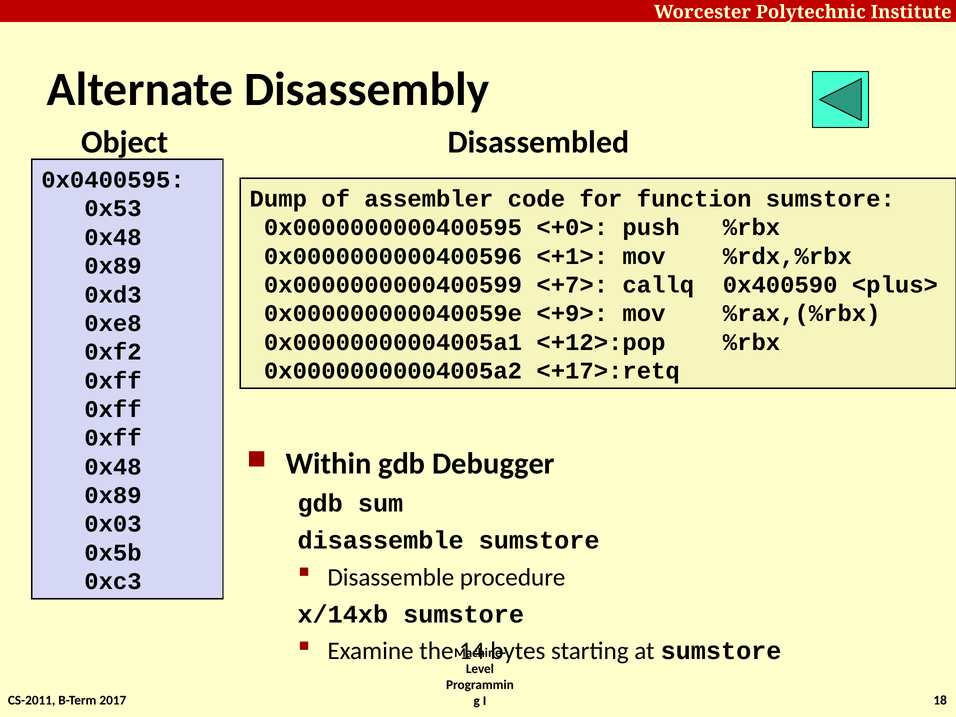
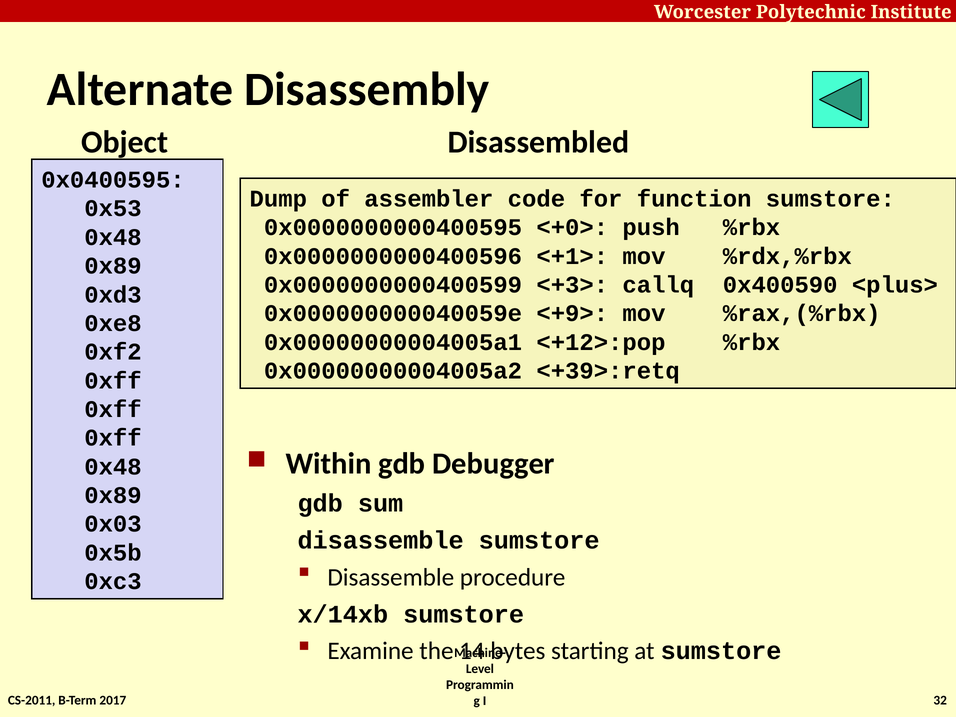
<+7>: <+7> -> <+3> (572, 285)
<+17>:retq: <+17>:retq -> <+39>:retq (608, 371)
18: 18 -> 32 (940, 701)
